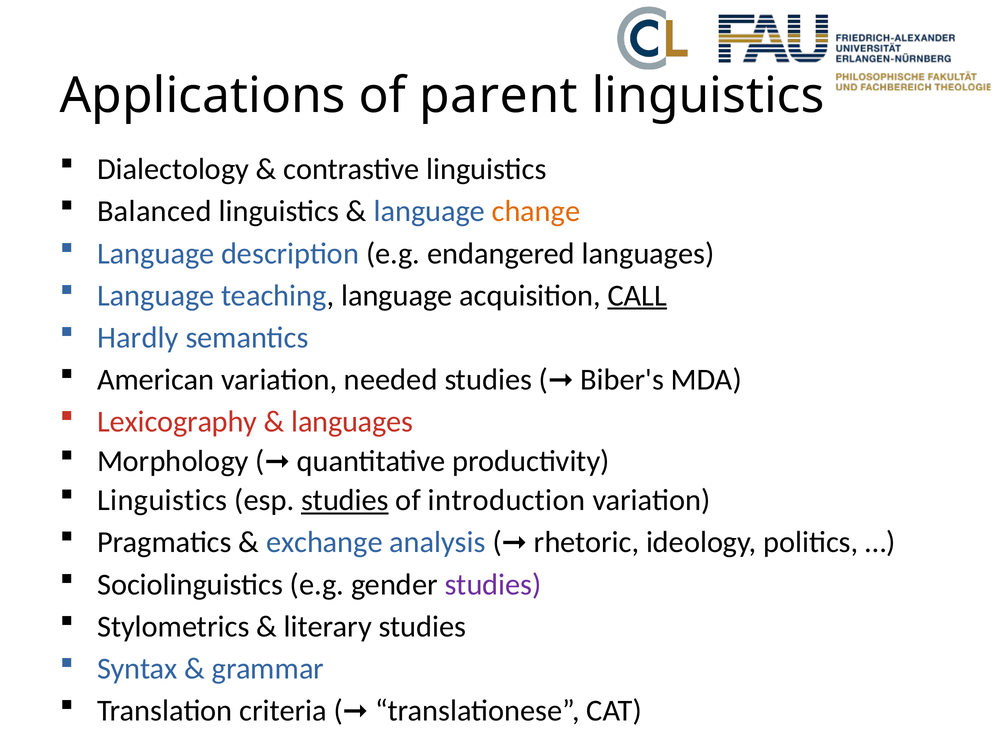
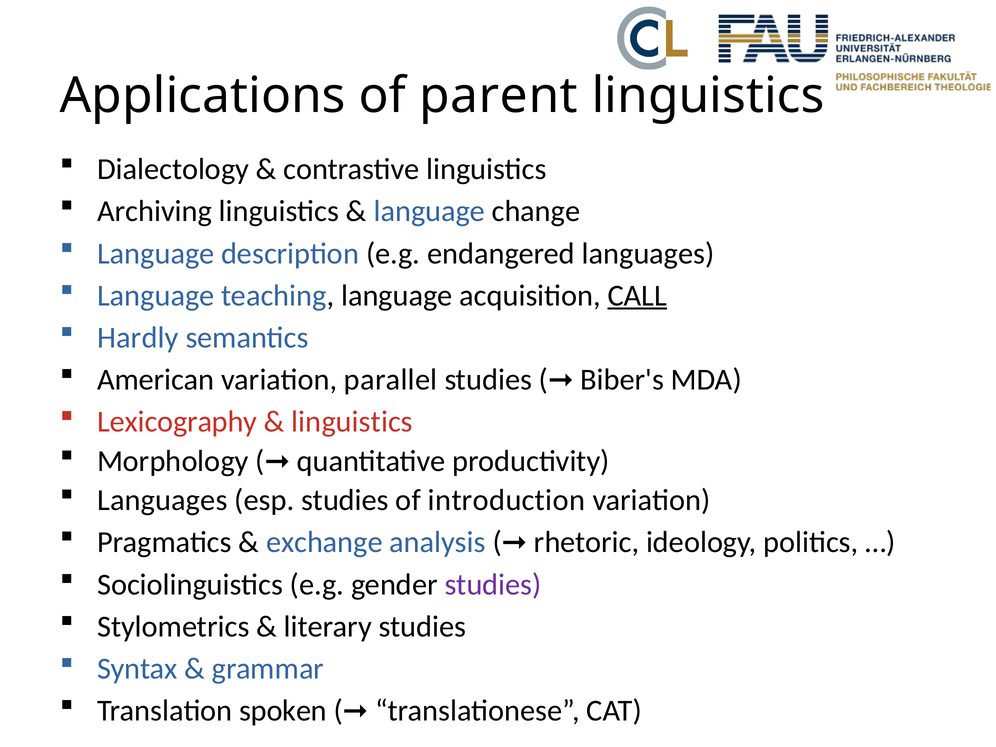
Balanced: Balanced -> Archiving (155, 211)
change colour: orange -> black (536, 211)
needed: needed -> parallel (391, 380)
languages: languages -> linguistics (352, 422)
Linguistics: Linguistics -> Languages (162, 500)
studies underline: present -> none (345, 500)
criteria: criteria -> spoken (283, 711)
